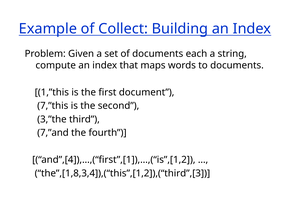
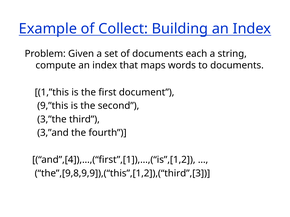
7,”this: 7,”this -> 9,”this (53, 106)
7,”and: 7,”and -> 3,”and (53, 133)
the”,[1,8,3,4]),(“this”,[1,2]),(“third”,[3: the”,[1,8,3,4]),(“this”,[1,2]),(“third”,[3 -> the”,[9,8,9,9]),(“this”,[1,2]),(“third”,[3 (122, 174)
